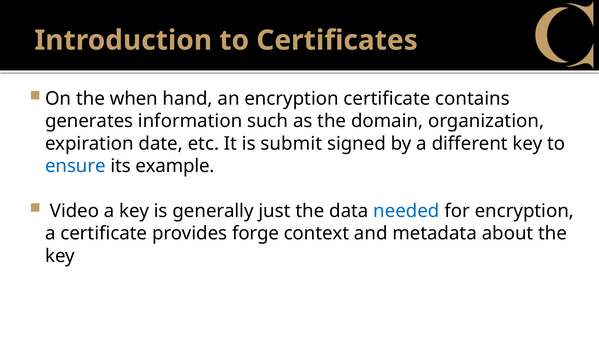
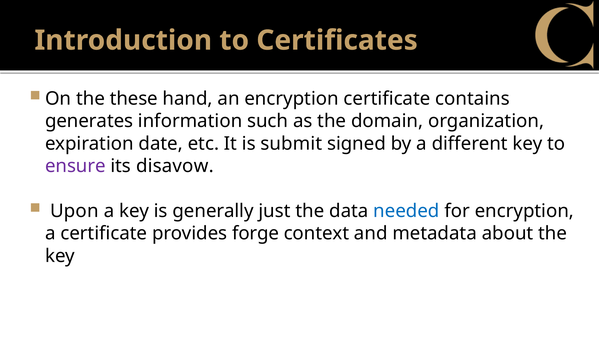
when: when -> these (134, 99)
ensure colour: blue -> purple (75, 166)
example: example -> disavow (175, 166)
Video: Video -> Upon (74, 211)
